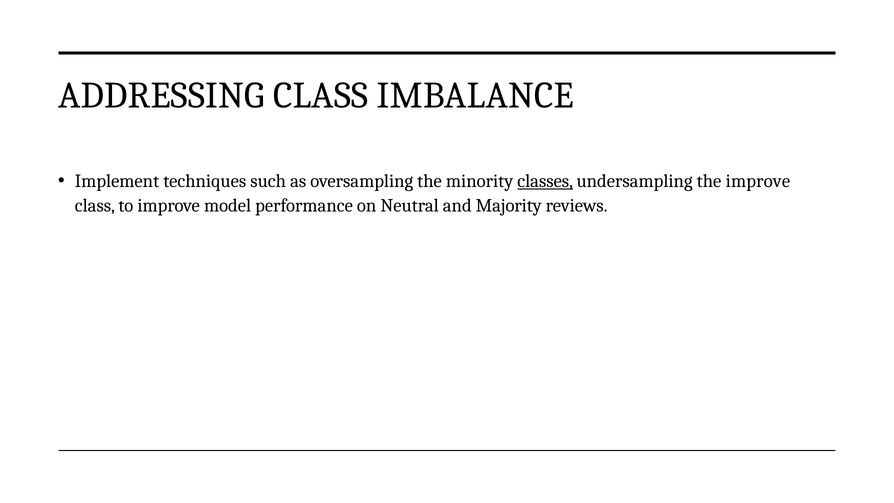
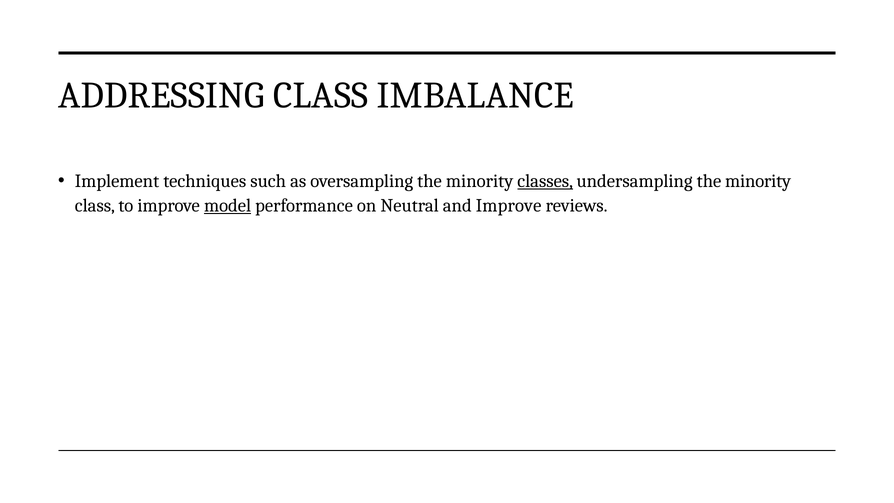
undersampling the improve: improve -> minority (758, 181)
model underline: none -> present (228, 206)
and Majority: Majority -> Improve (509, 206)
